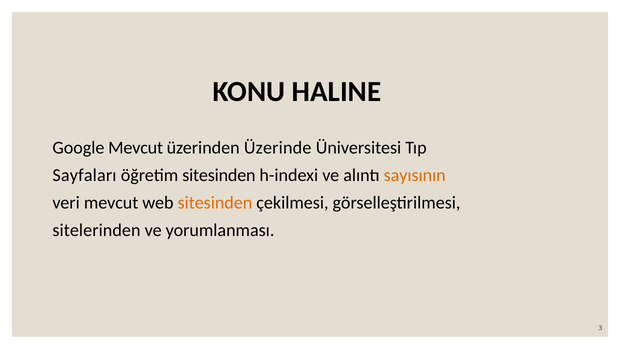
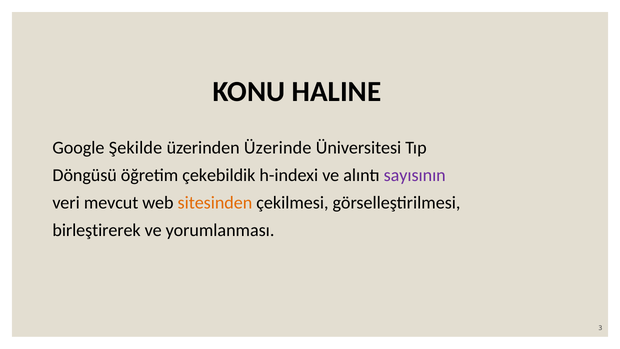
Google Mevcut: Mevcut -> Şekilde (135, 148)
Sayfaları: Sayfaları -> Döngüsü (85, 175)
öğretim sitesinden: sitesinden -> çekebildik (219, 175)
sayısının colour: orange -> purple (415, 175)
sitelerinden: sitelerinden -> birleştirerek (97, 230)
